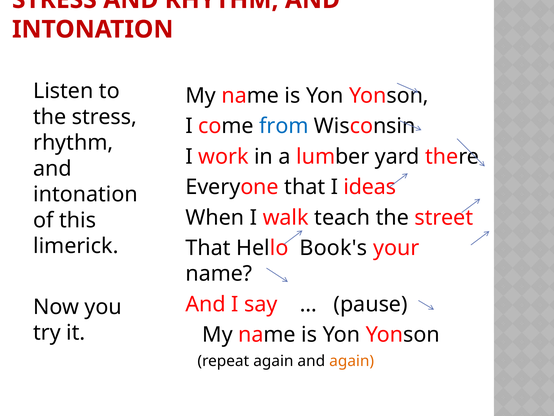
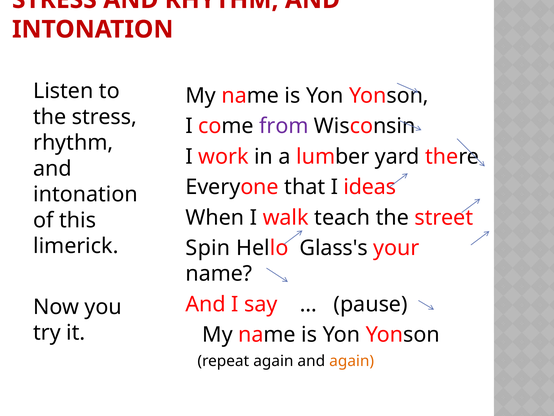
from colour: blue -> purple (284, 126)
That: That -> Spin (208, 248)
Book's: Book's -> Glass's (334, 248)
